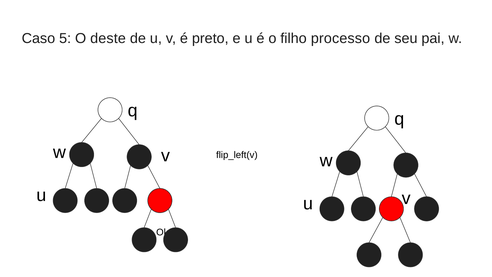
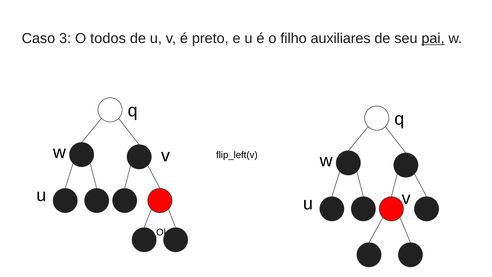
5: 5 -> 3 (65, 38)
deste: deste -> todos (108, 38)
processo: processo -> auxiliares (341, 38)
pai underline: none -> present (433, 38)
